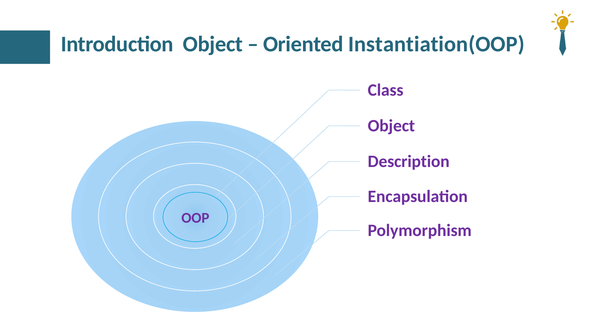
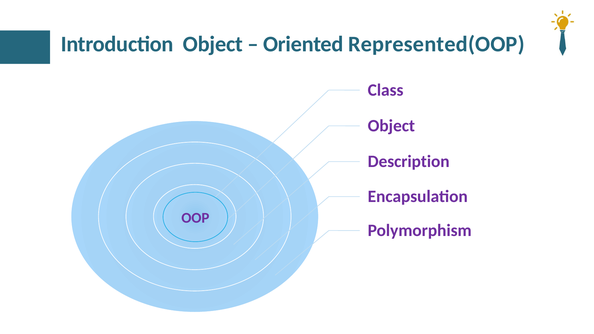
Instantiation(OOP: Instantiation(OOP -> Represented(OOP (436, 44)
